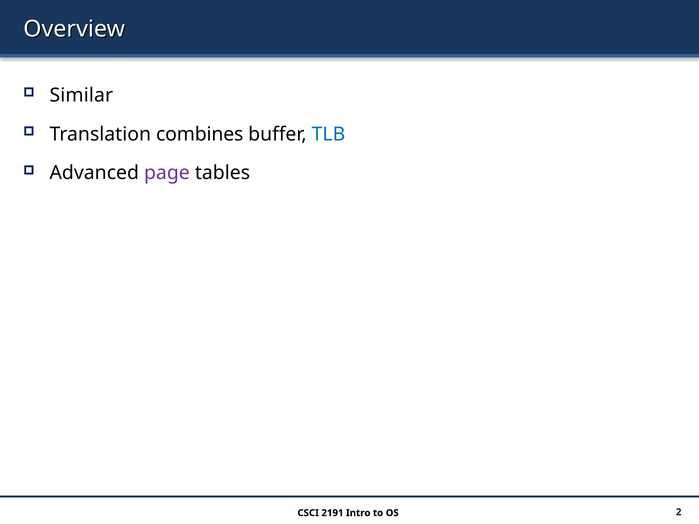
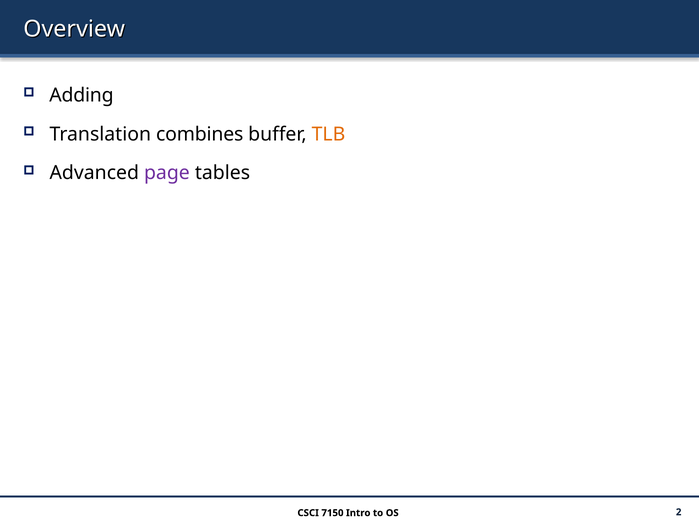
Similar: Similar -> Adding (81, 95)
TLB colour: blue -> orange (328, 134)
2191: 2191 -> 7150 (332, 513)
